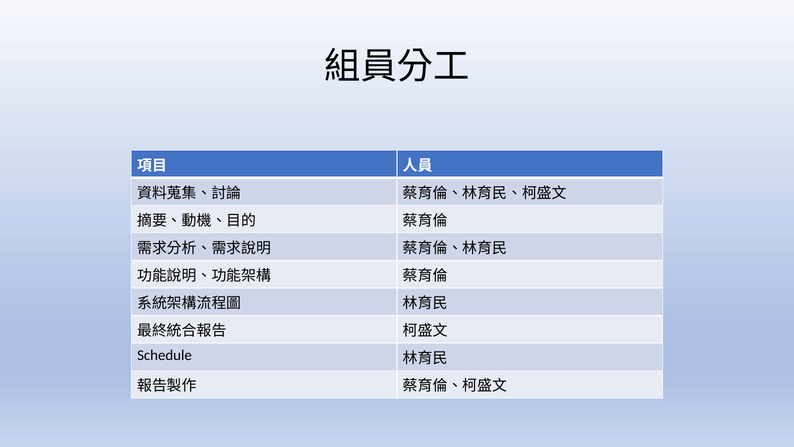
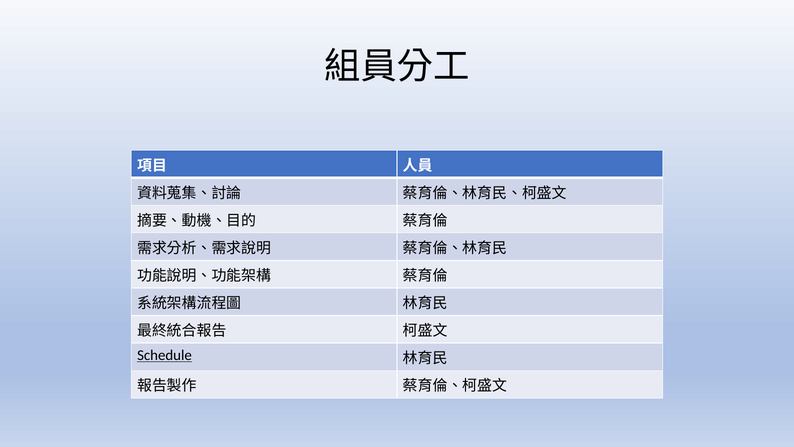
Schedule underline: none -> present (164, 355)
